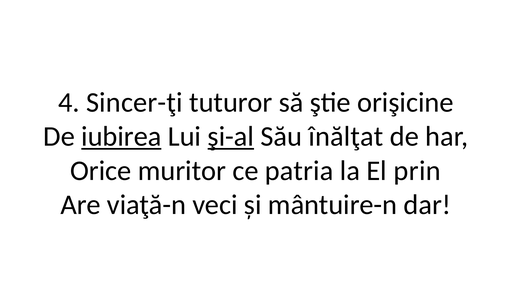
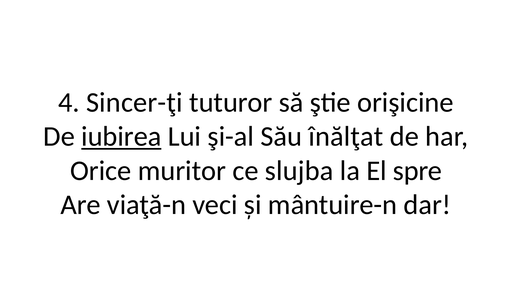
şi-al underline: present -> none (231, 137)
patria: patria -> slujba (299, 171)
prin: prin -> spre (418, 171)
